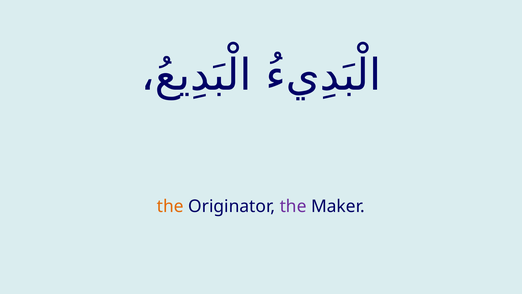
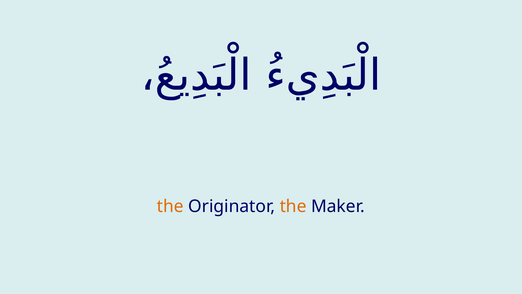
the colour: purple -> orange (293, 206)
